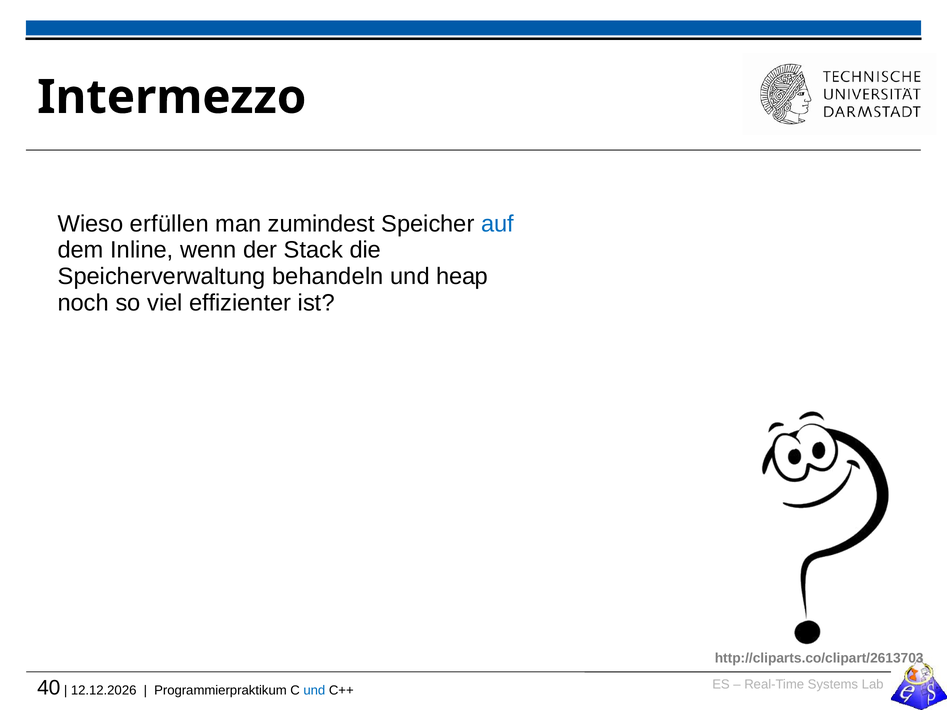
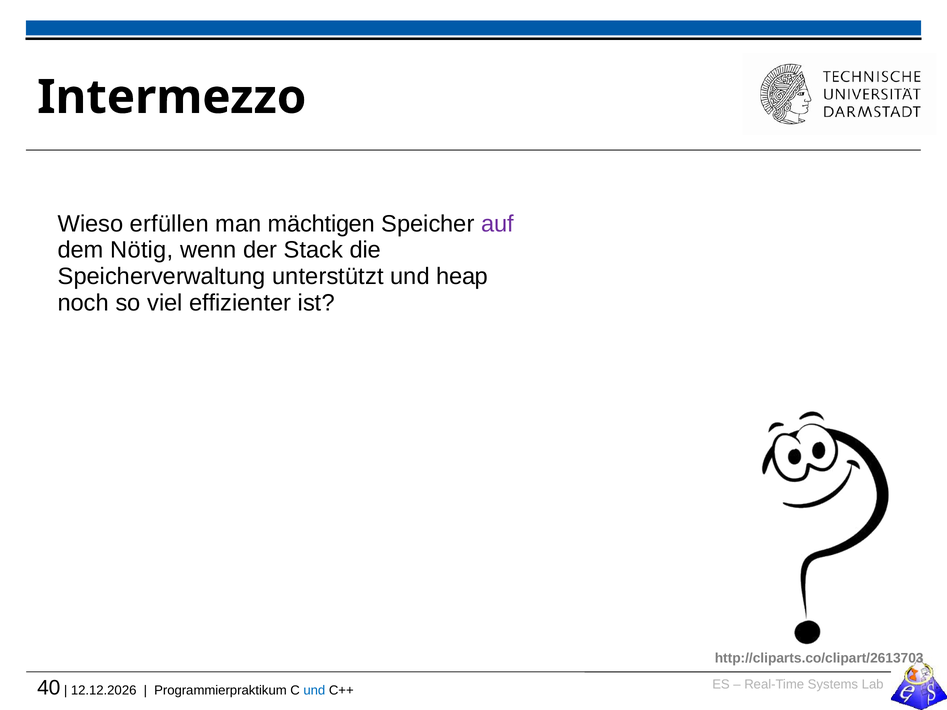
zumindest: zumindest -> mächtigen (321, 224)
auf colour: blue -> purple (498, 224)
Inline: Inline -> Nötig (142, 250)
behandeln: behandeln -> unterstützt (328, 277)
